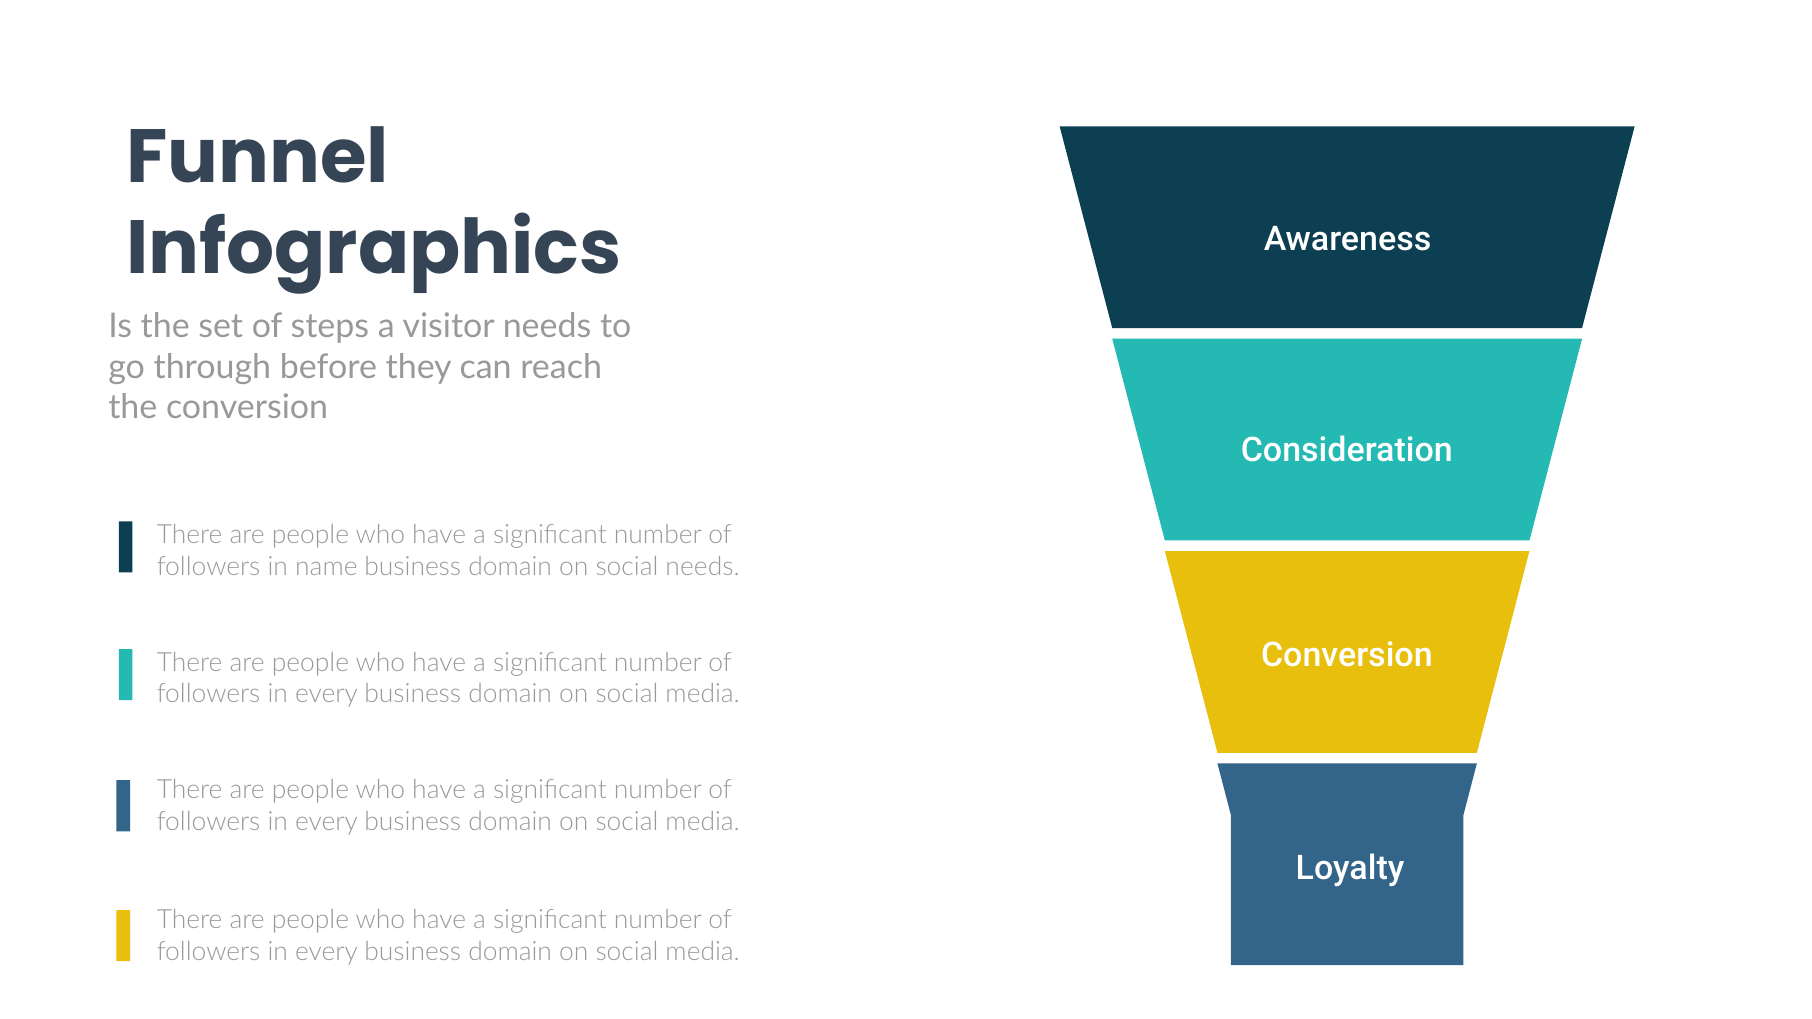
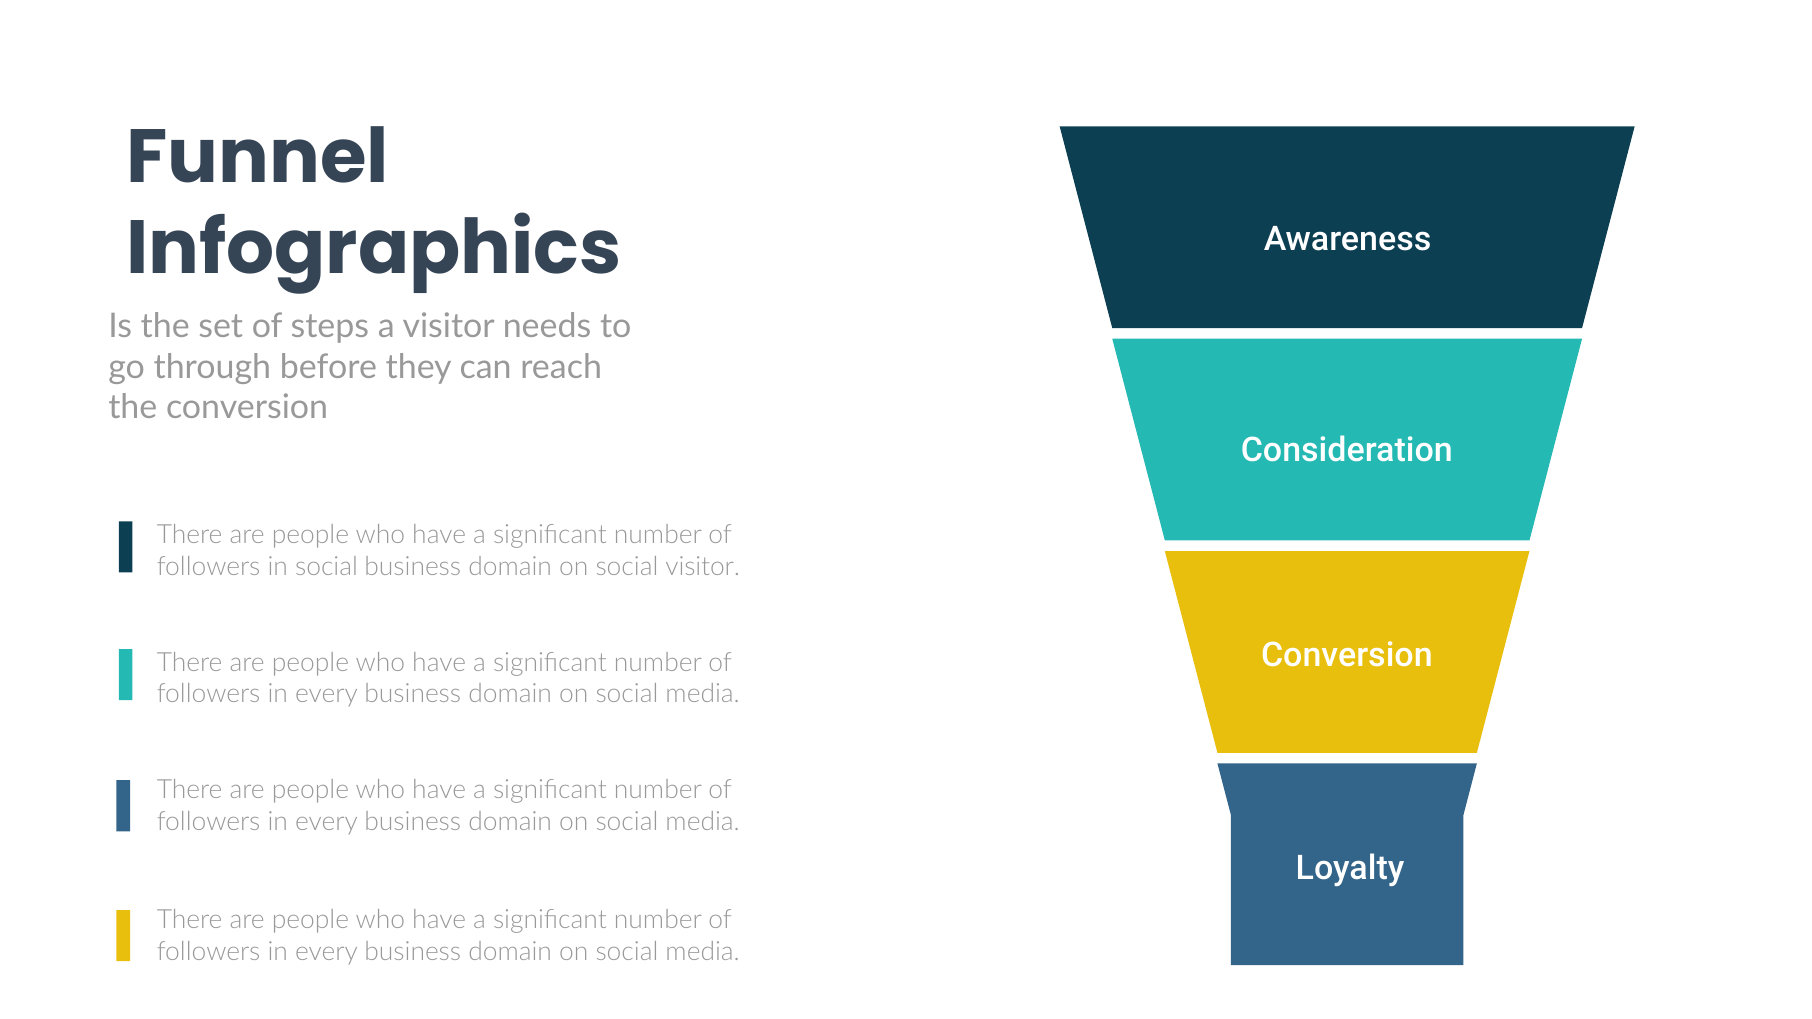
in name: name -> social (327, 567)
social needs: needs -> visitor (703, 567)
